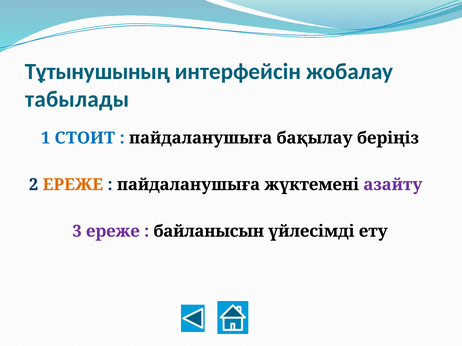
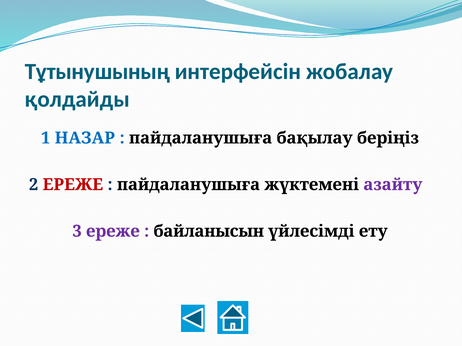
табылады: табылады -> қолдайды (77, 99)
СТОИТ: СТОИТ -> НАЗАР (85, 138)
ЕРЕЖЕ colour: orange -> red (73, 185)
